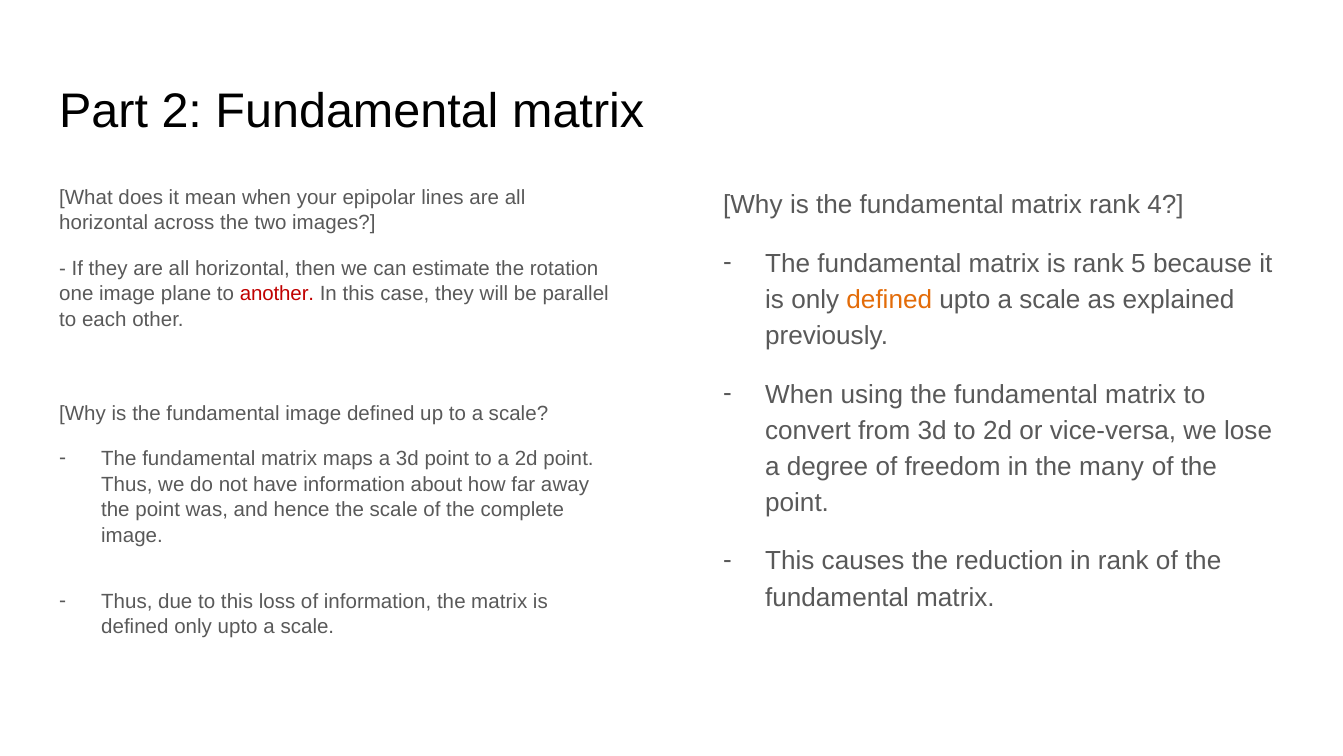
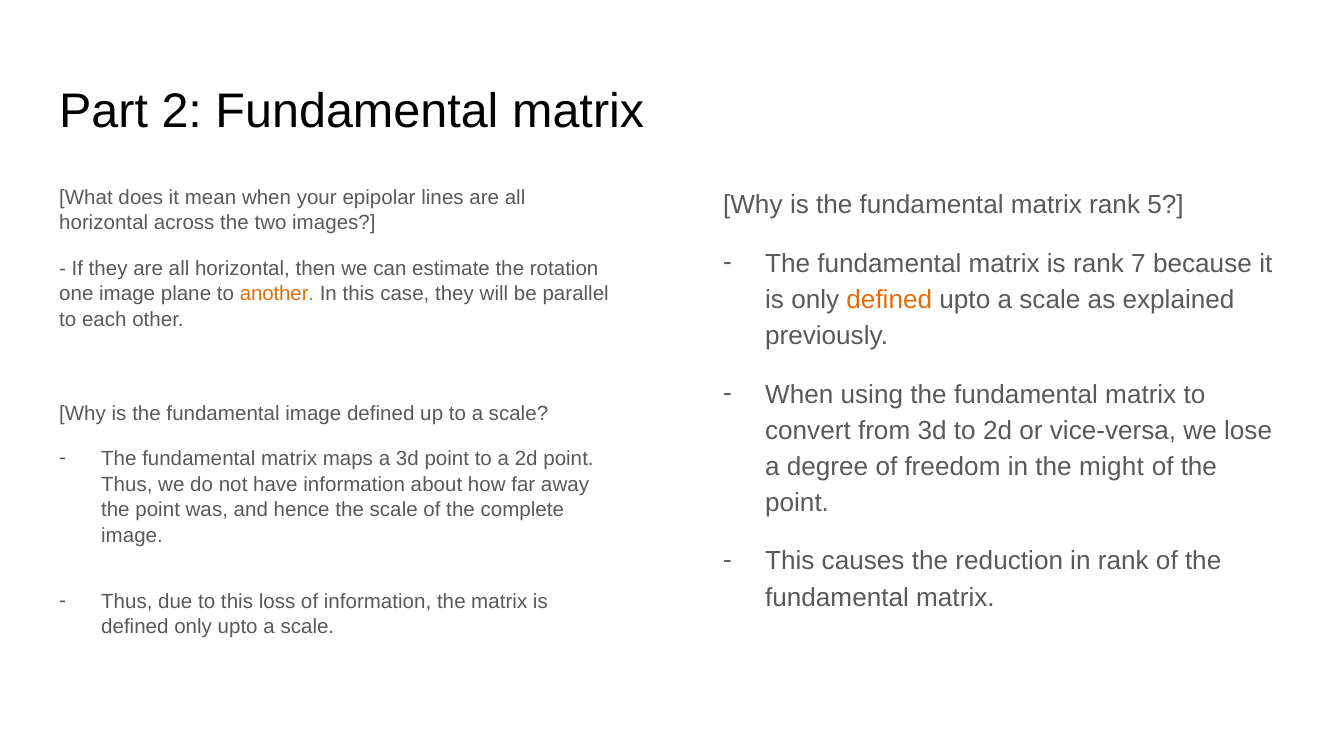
4: 4 -> 5 (1165, 205)
5: 5 -> 7 (1138, 263)
another colour: red -> orange (277, 294)
many: many -> might (1112, 466)
